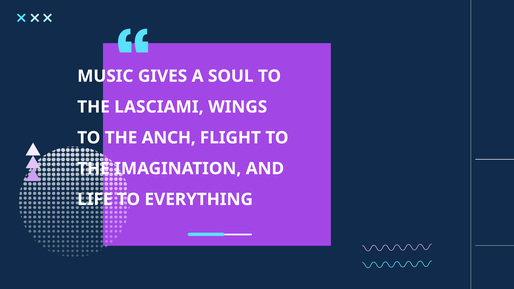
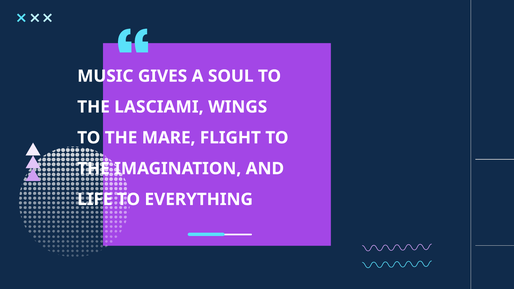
ANCH: ANCH -> MARE (169, 138)
